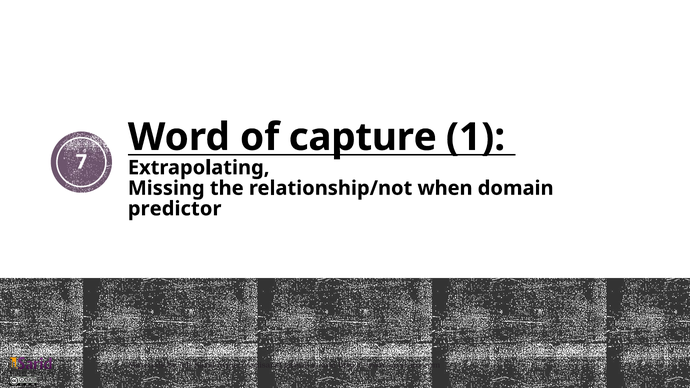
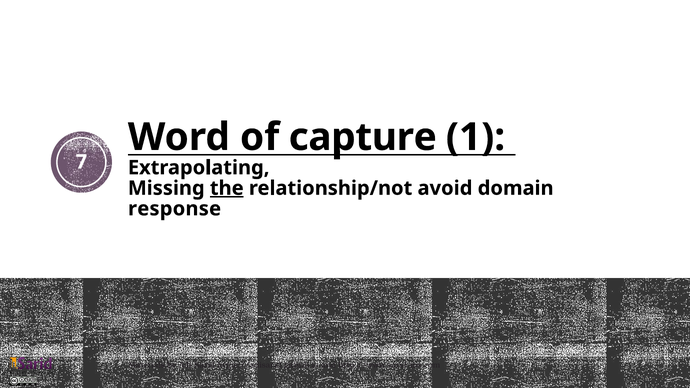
the underline: none -> present (227, 188)
when: when -> avoid (445, 188)
predictor: predictor -> response (175, 209)
